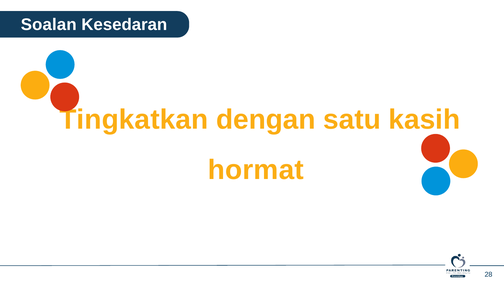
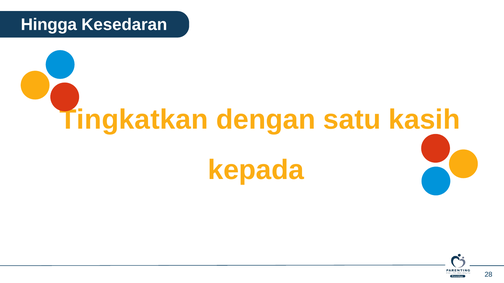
Soalan: Soalan -> Hingga (49, 25)
hormat: hormat -> kepada (256, 170)
